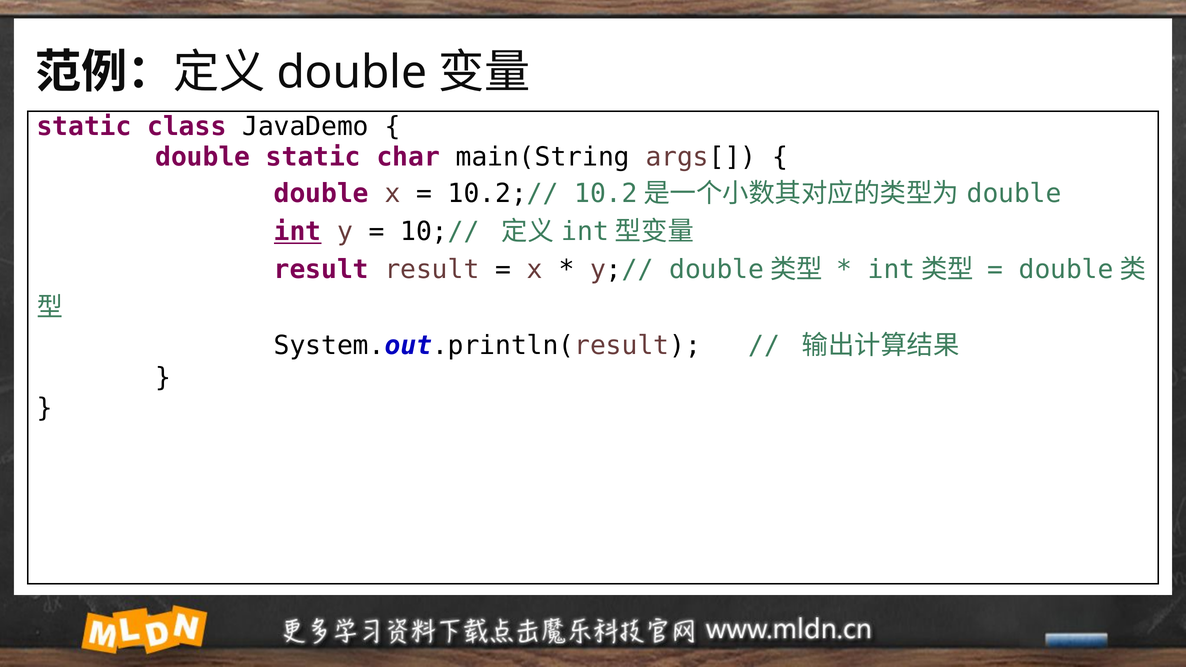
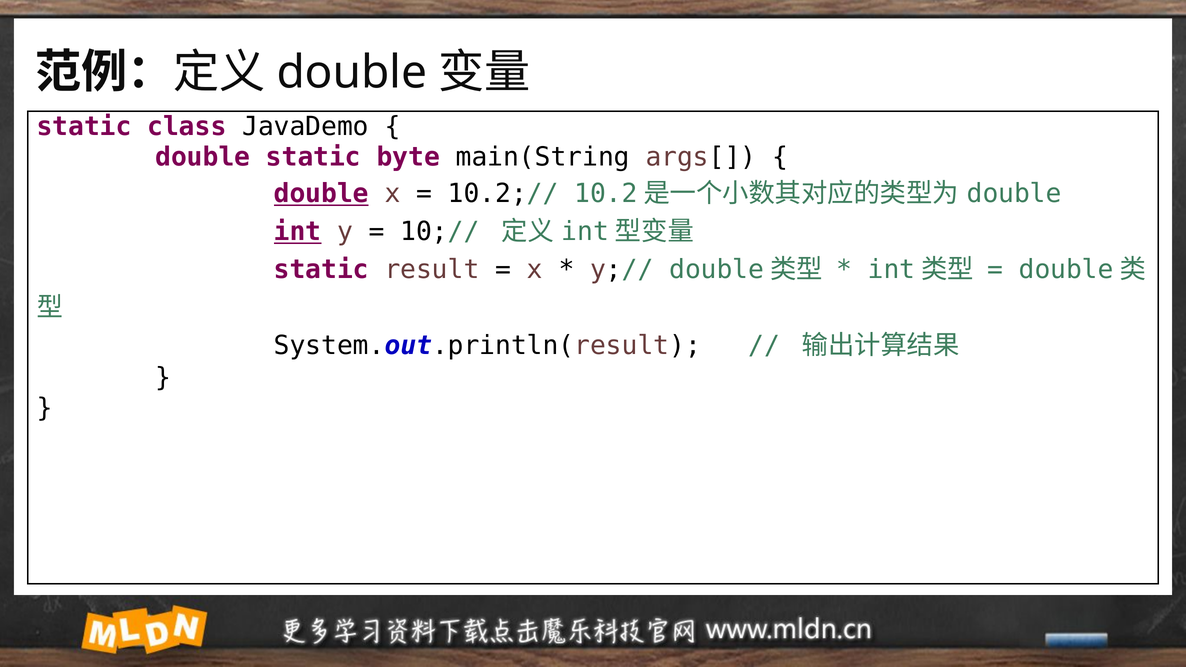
char: char -> byte (408, 157)
double underline: none -> present (321, 194)
result: result -> static (321, 270)
